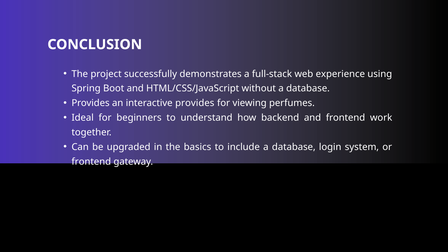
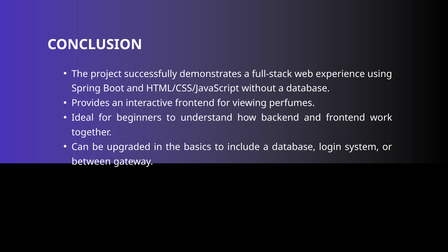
interactive provides: provides -> frontend (195, 103)
frontend: frontend -> between (91, 162)
